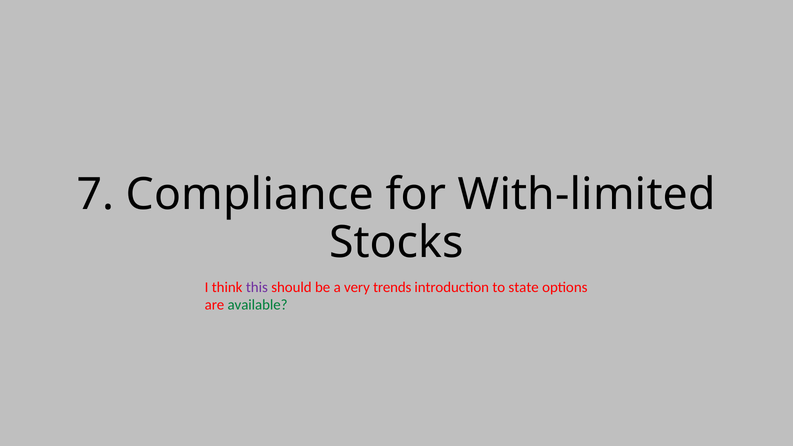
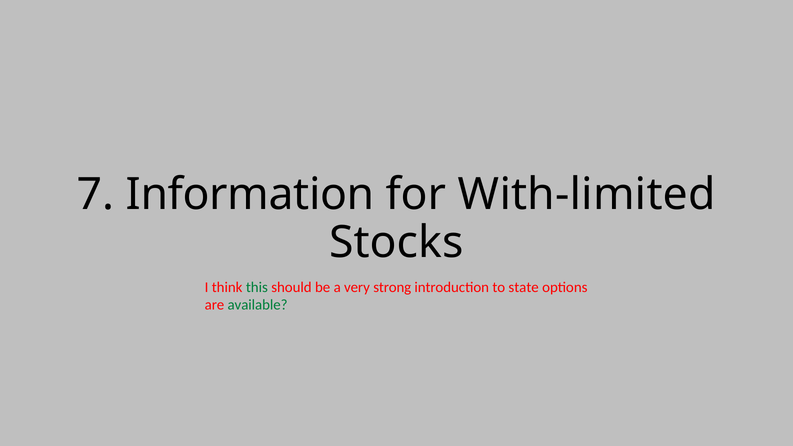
Compliance: Compliance -> Information (250, 194)
this colour: purple -> green (257, 287)
trends: trends -> strong (392, 287)
